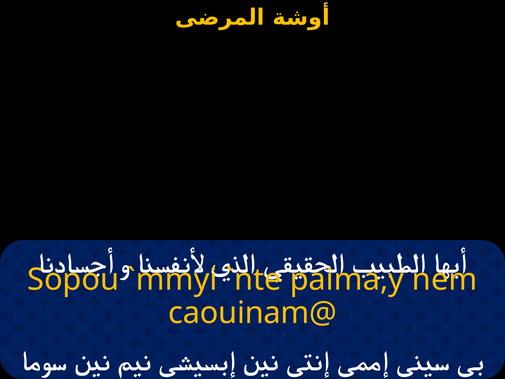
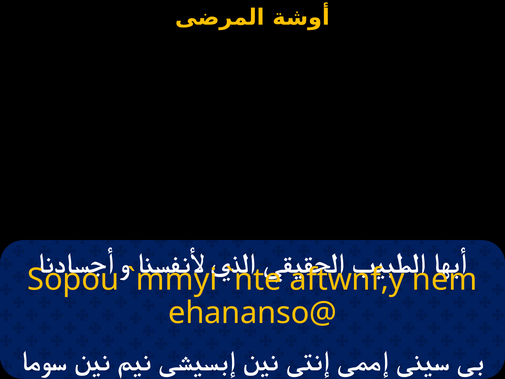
paima,y: paima,y -> aftwnf,y (347, 280)
caouinam@: caouinam@ -> ehananso@ (253, 313)
